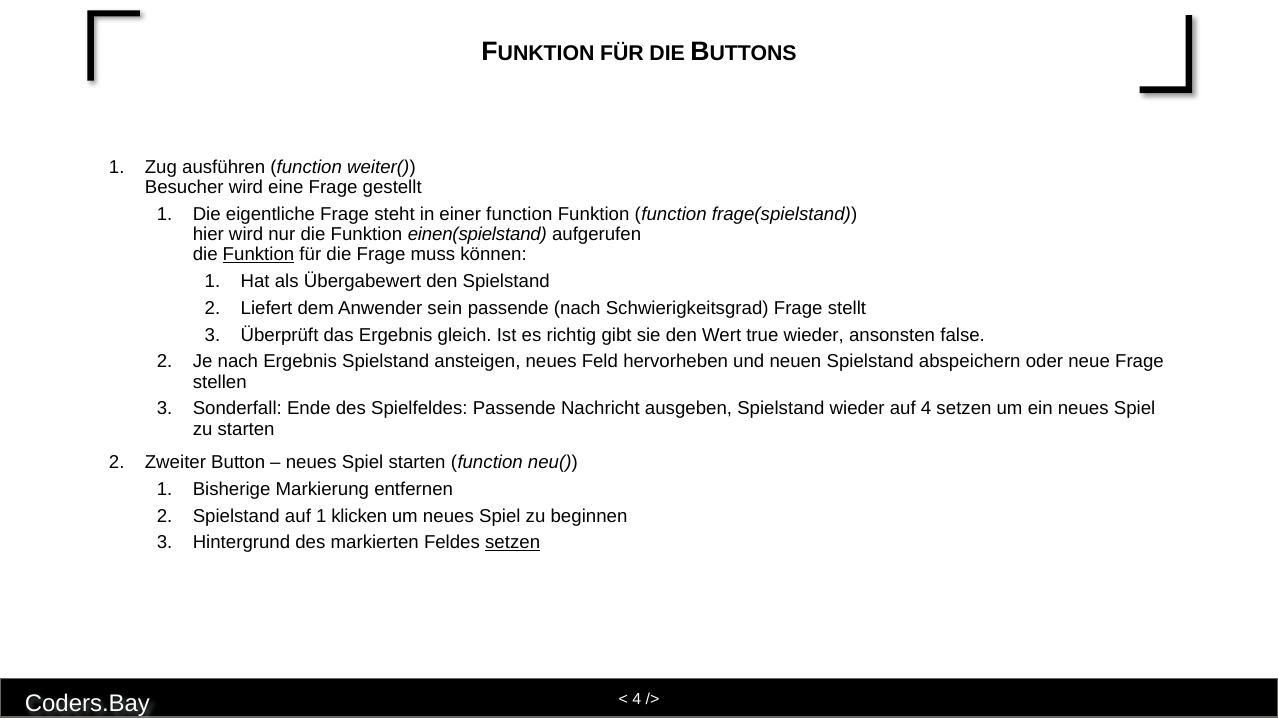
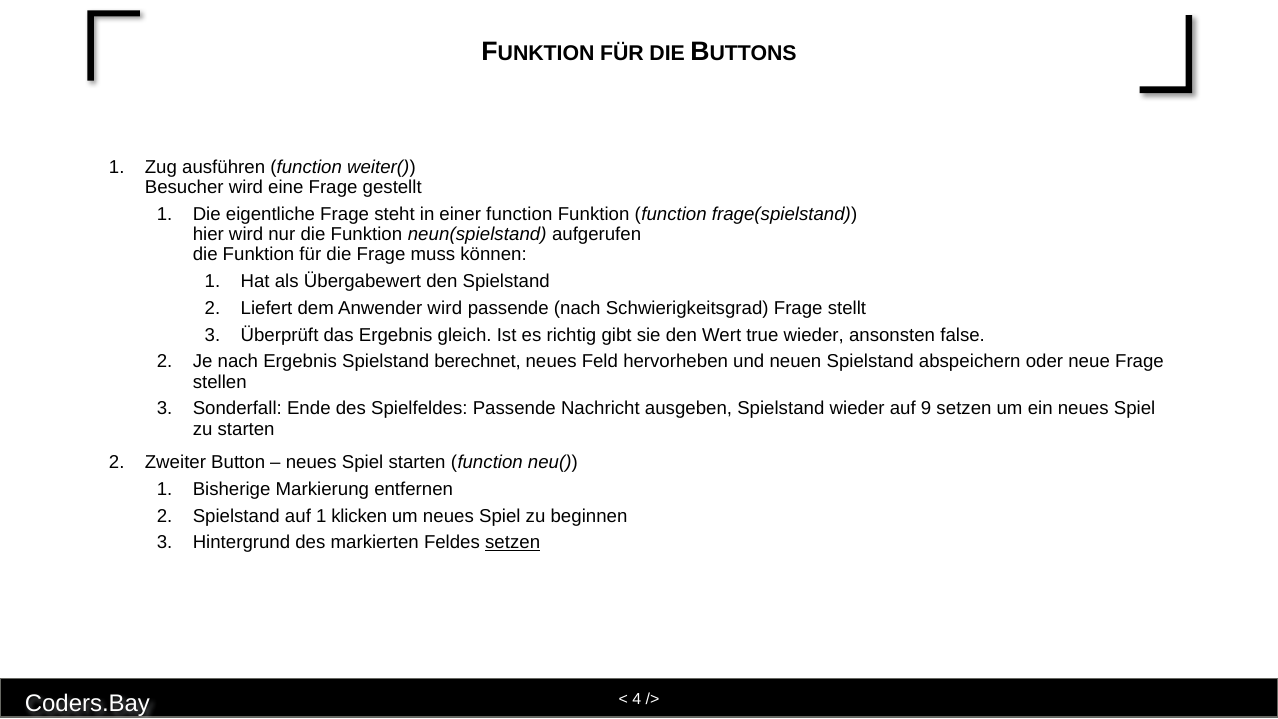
einen(spielstand: einen(spielstand -> neun(spielstand (477, 234)
Funktion underline: present -> none (259, 255)
Anwender sein: sein -> wird (445, 308)
ansteigen: ansteigen -> berechnet (478, 362)
auf 4: 4 -> 9 (926, 409)
